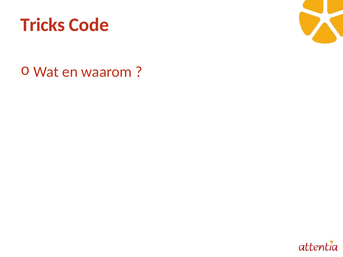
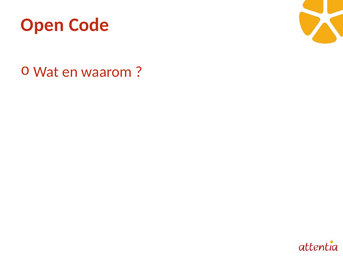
Tricks: Tricks -> Open (42, 25)
